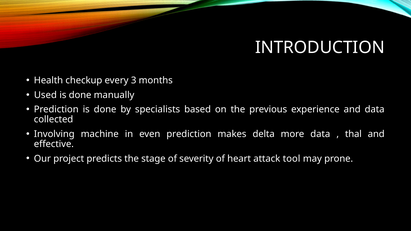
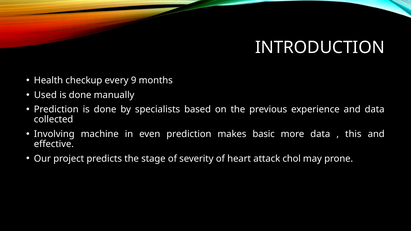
3: 3 -> 9 (134, 81)
delta: delta -> basic (264, 134)
thal: thal -> this (353, 134)
tool: tool -> chol (292, 159)
